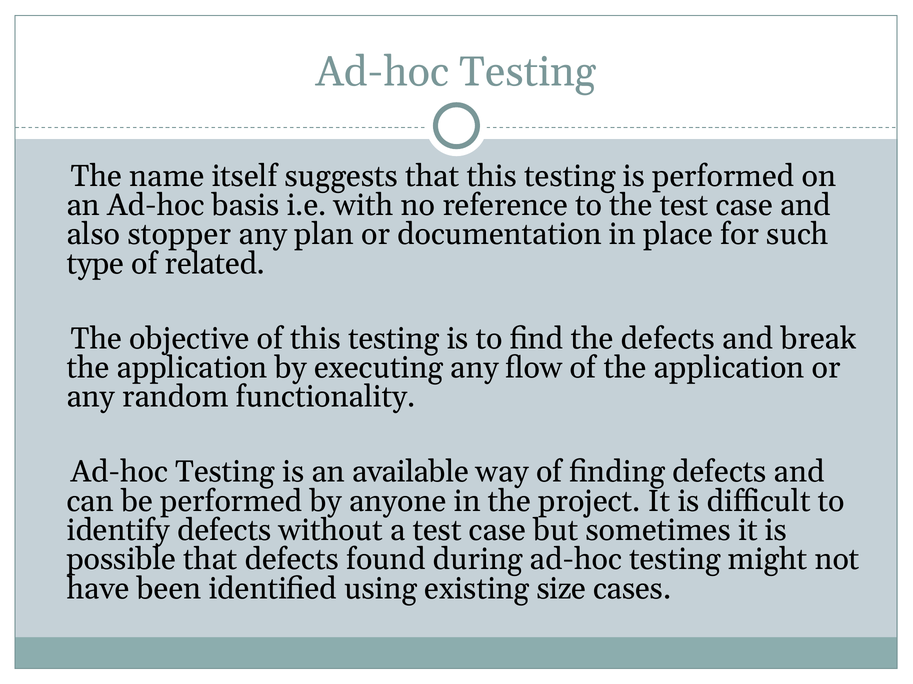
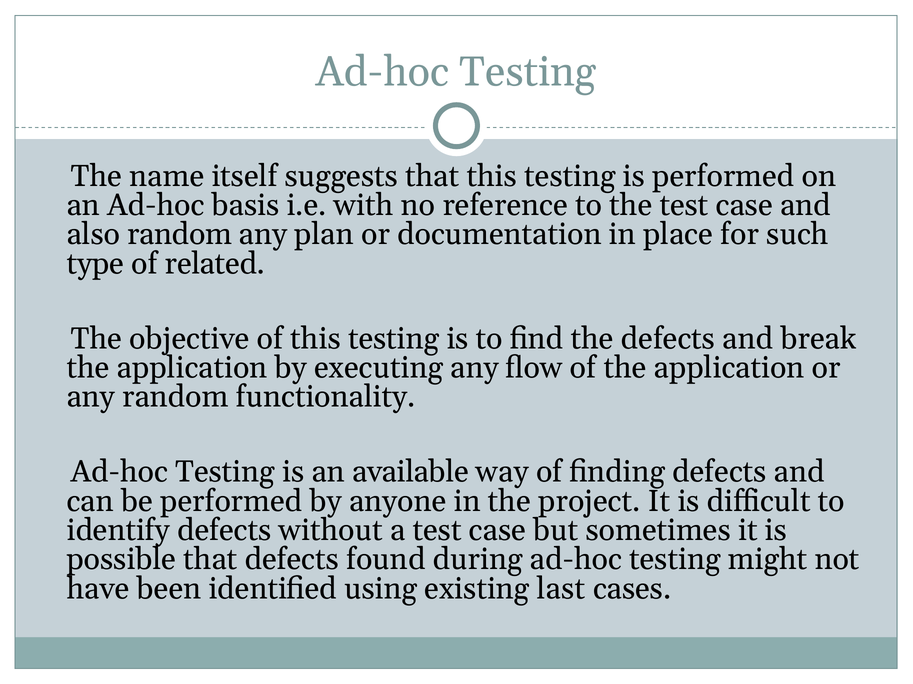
also stopper: stopper -> random (180, 235)
size: size -> last (561, 589)
